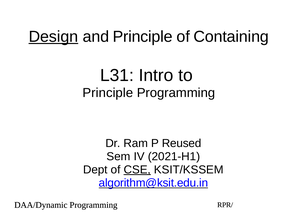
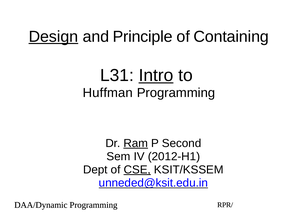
Intro underline: none -> present (156, 76)
Principle: Principle -> Huffman (108, 93)
Ram underline: none -> present (136, 144)
Reused: Reused -> Second (182, 144)
2021-H1: 2021-H1 -> 2012-H1 (174, 157)
algorithm@ksit.edu.in: algorithm@ksit.edu.in -> unneded@ksit.edu.in (153, 183)
